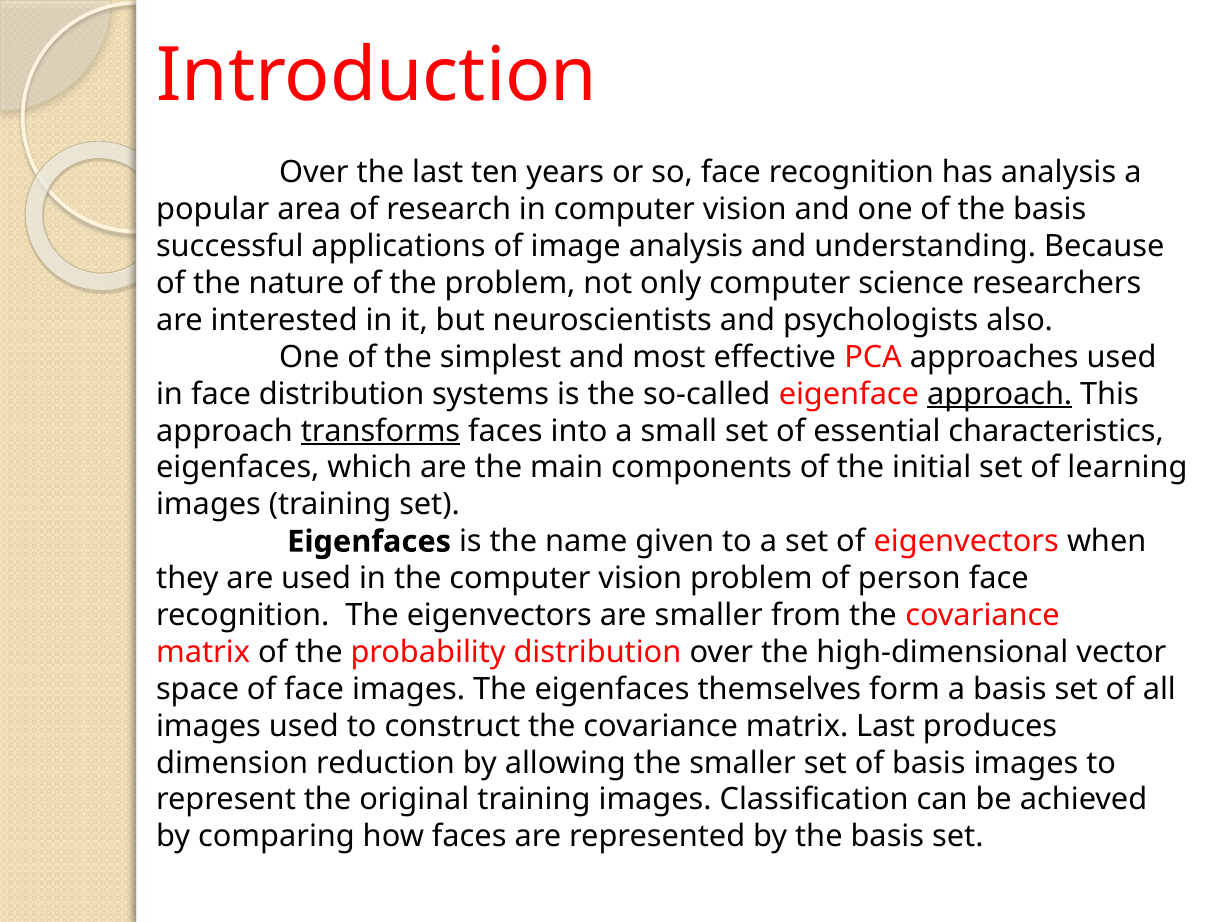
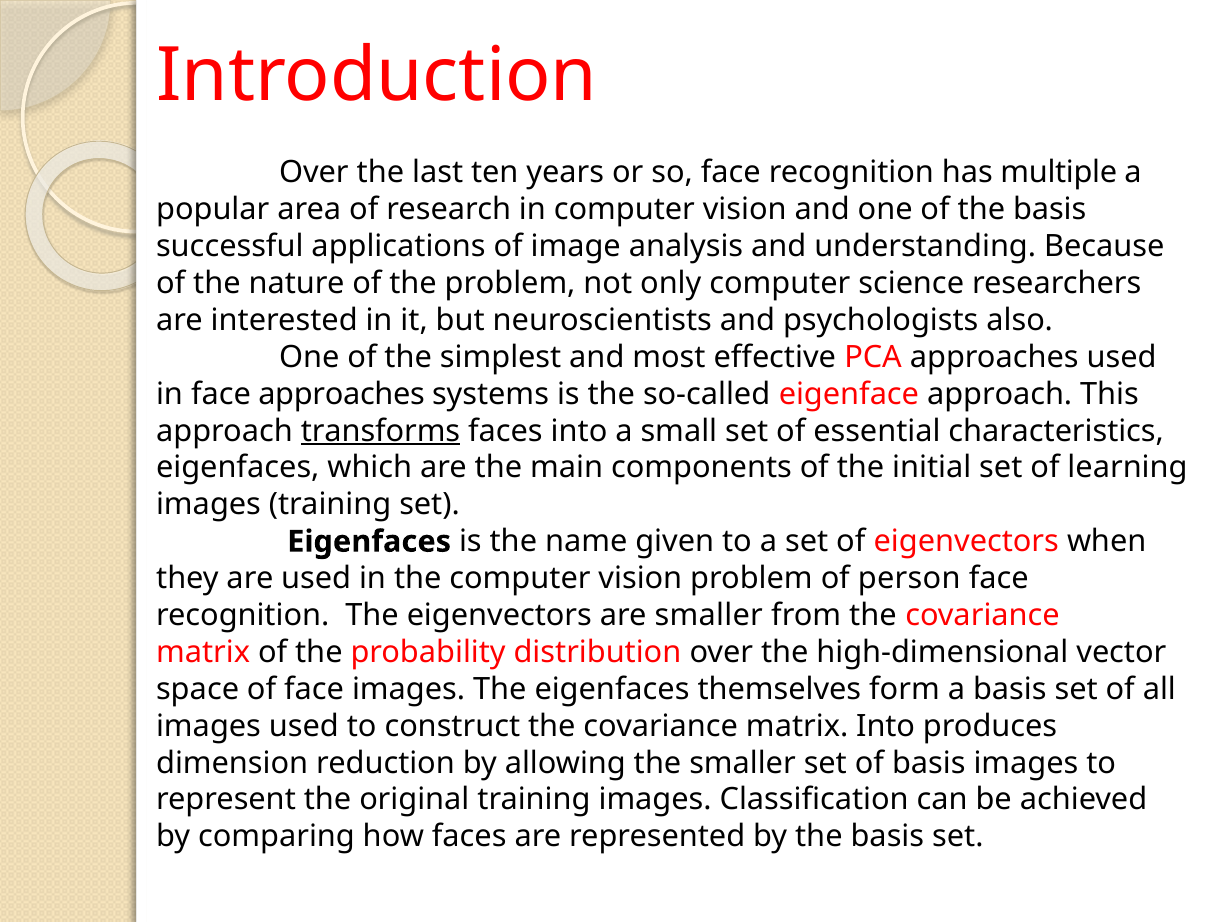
has analysis: analysis -> multiple (1059, 173)
face distribution: distribution -> approaches (342, 394)
approach underline: present -> none (1000, 394)
matrix Last: Last -> Into (886, 726)
